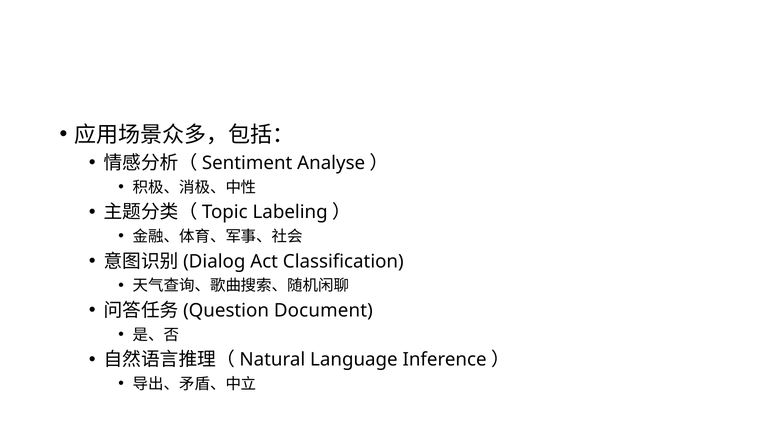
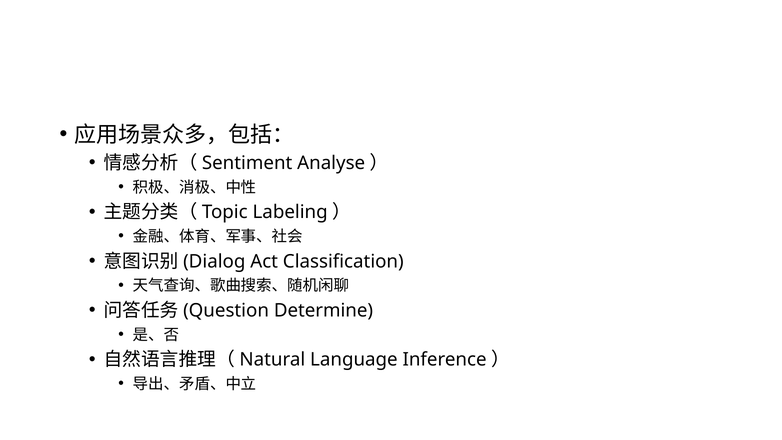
Document: Document -> Determine (323, 311)
